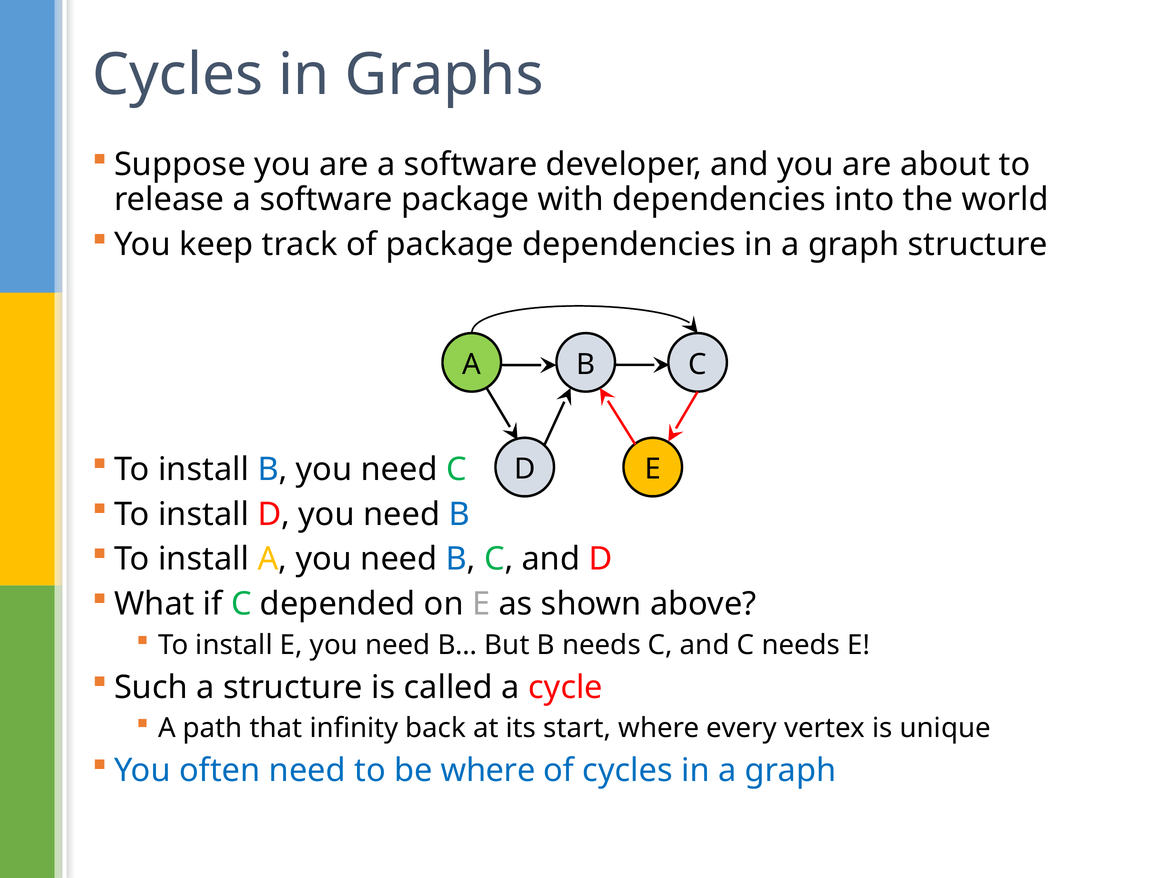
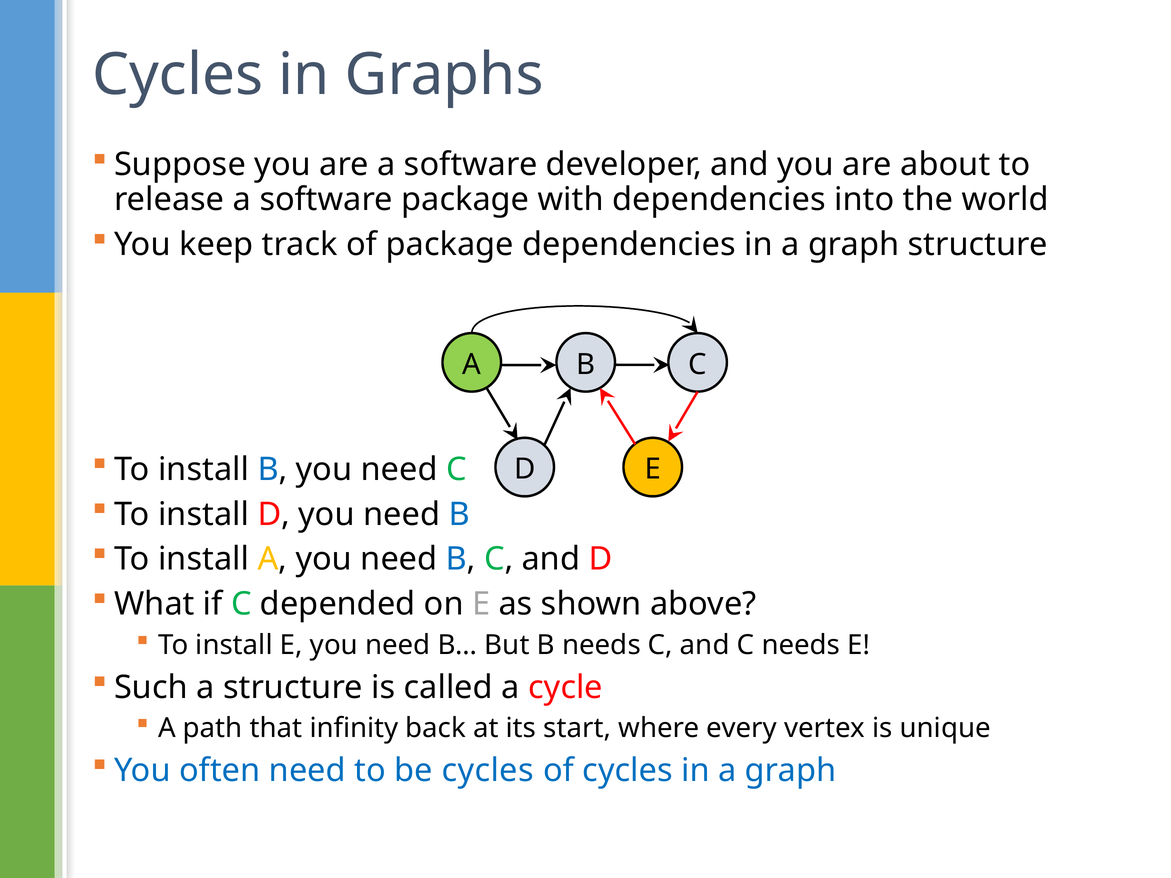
be where: where -> cycles (488, 771)
